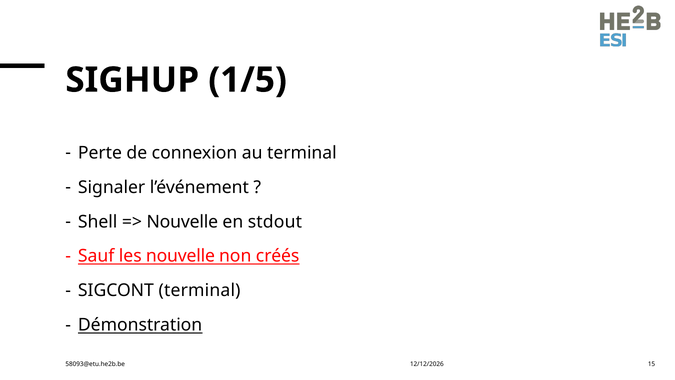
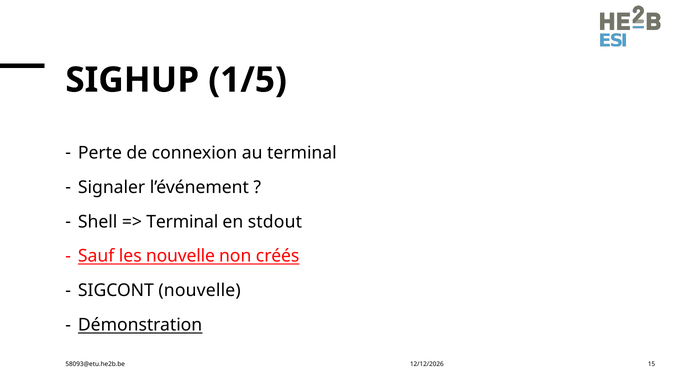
Nouvelle: Nouvelle -> Terminal (182, 222)
SIGCONT terminal: terminal -> nouvelle (200, 290)
